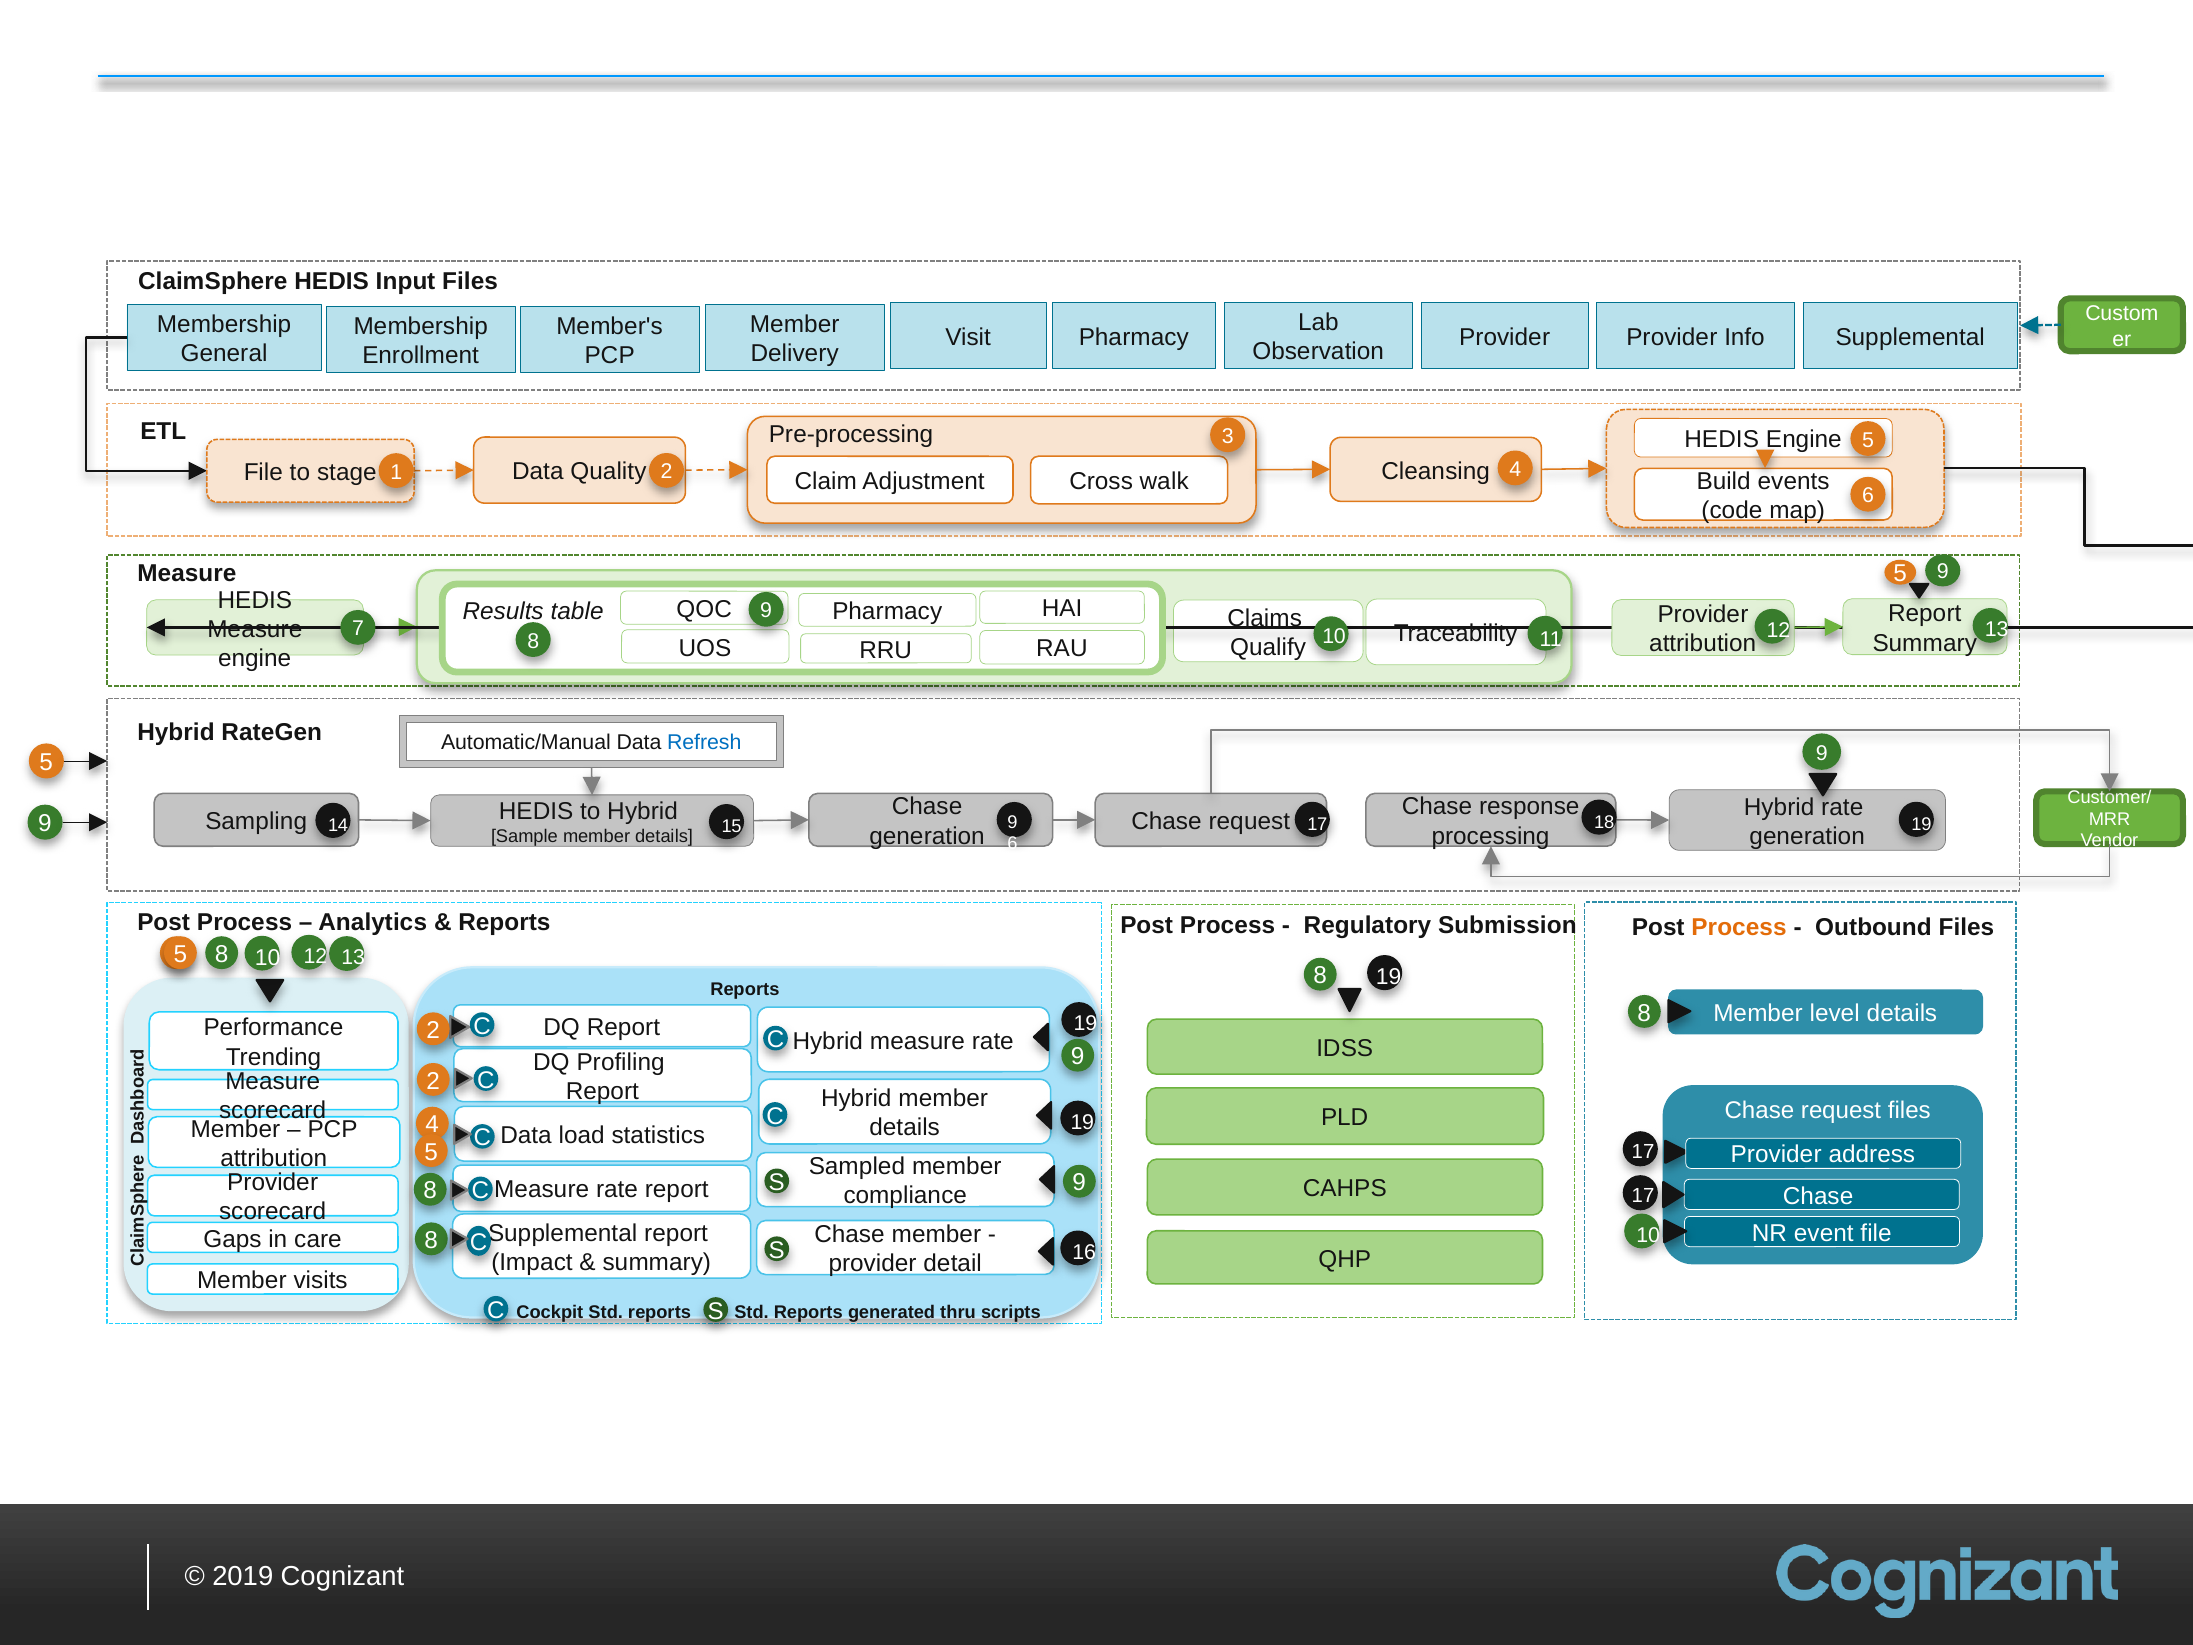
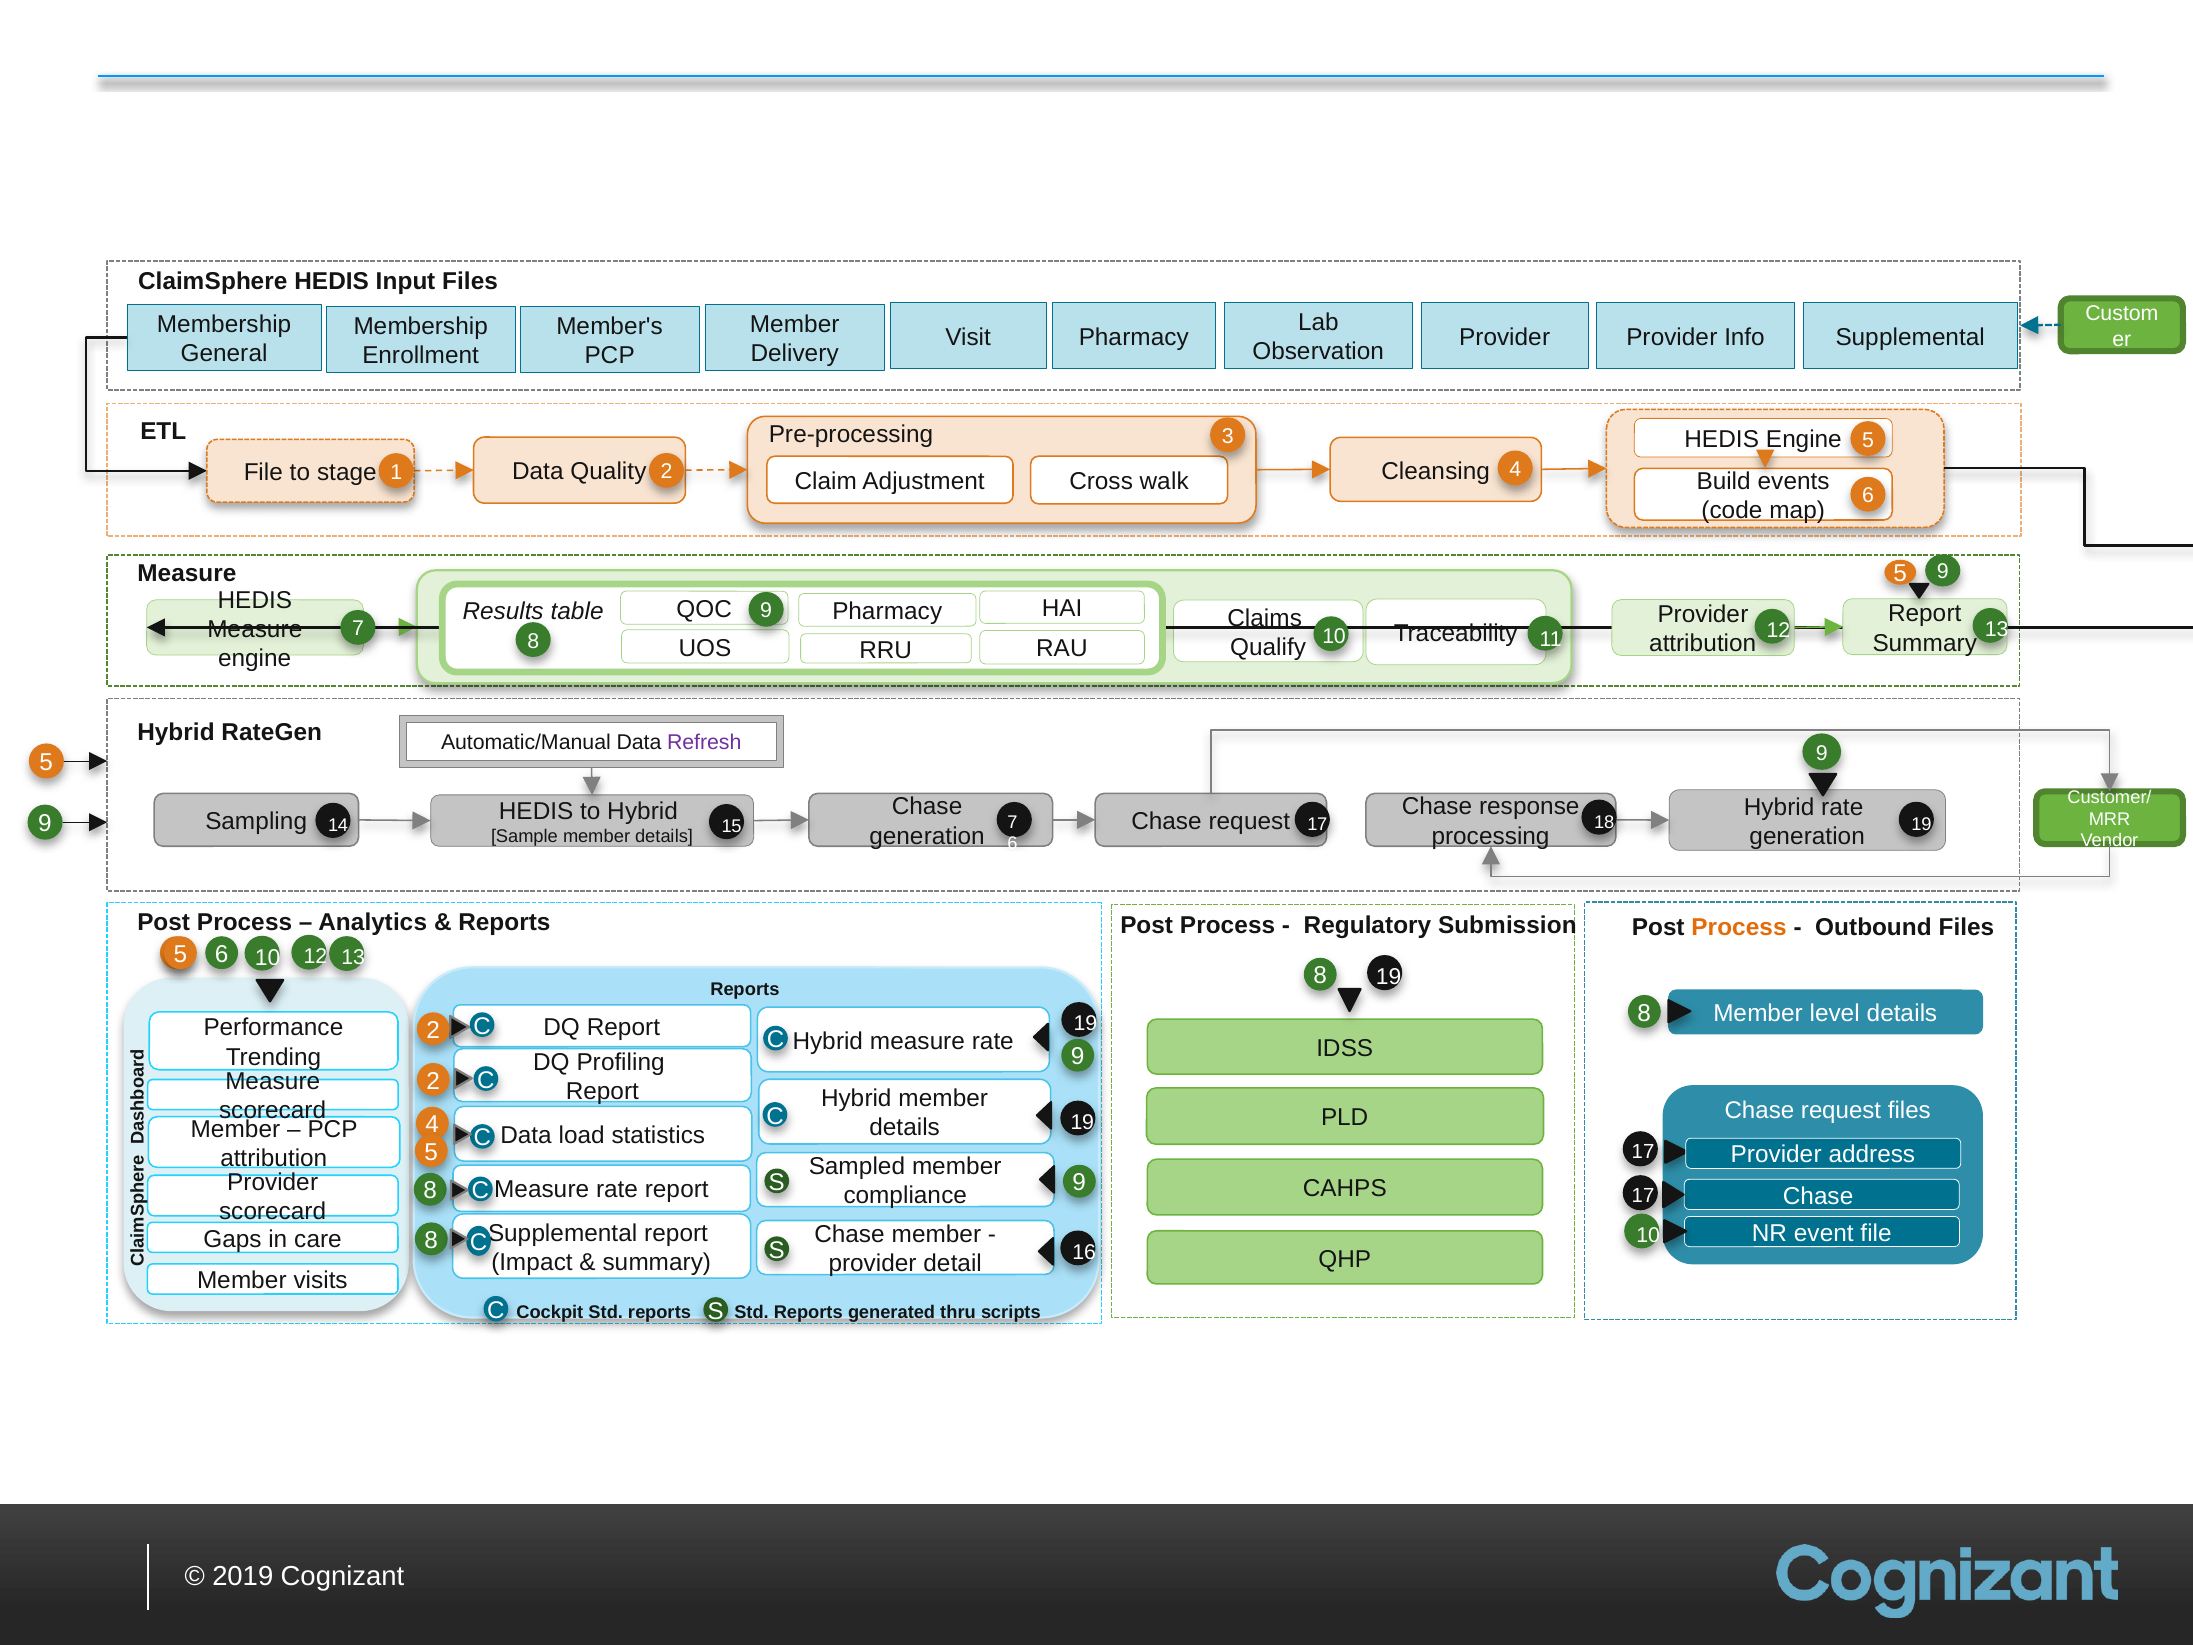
Refresh colour: blue -> purple (704, 743)
15 9: 9 -> 7 (1013, 822)
8: 8 -> 6 (222, 954)
